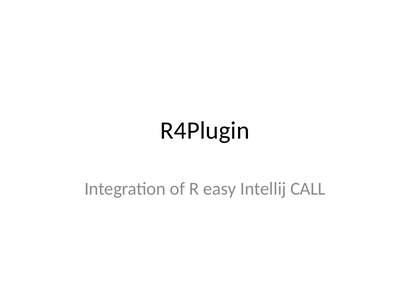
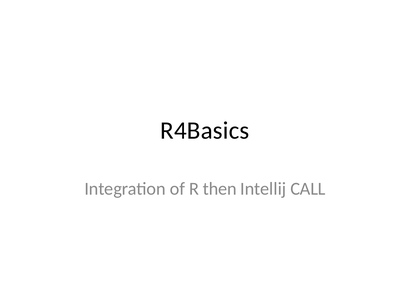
R4Plugin: R4Plugin -> R4Basics (205, 130)
easy: easy -> then (220, 189)
